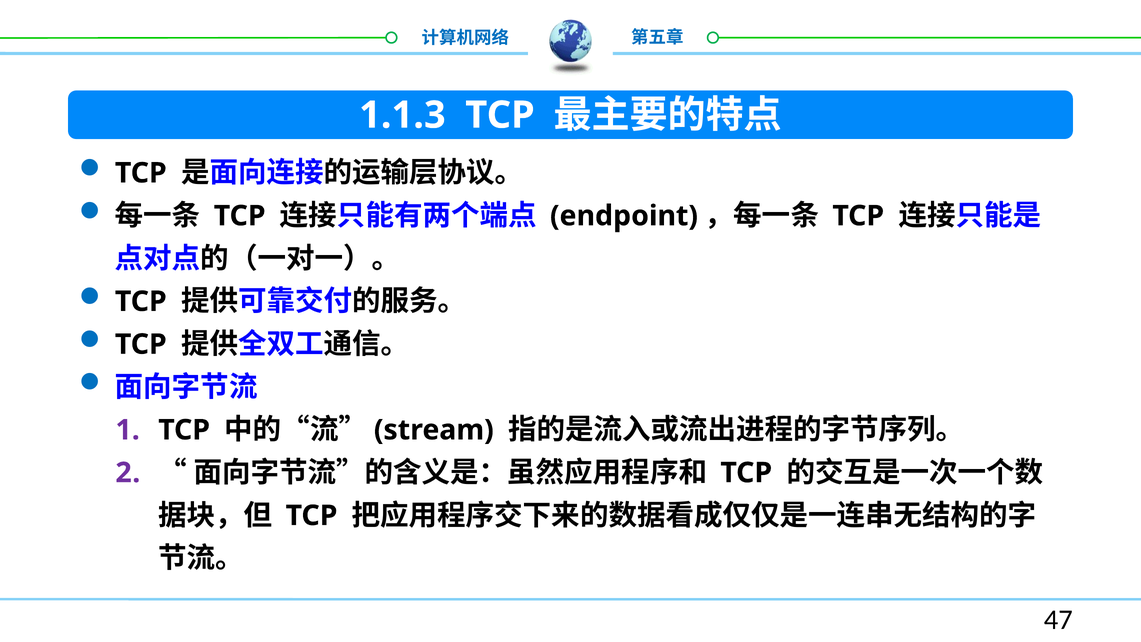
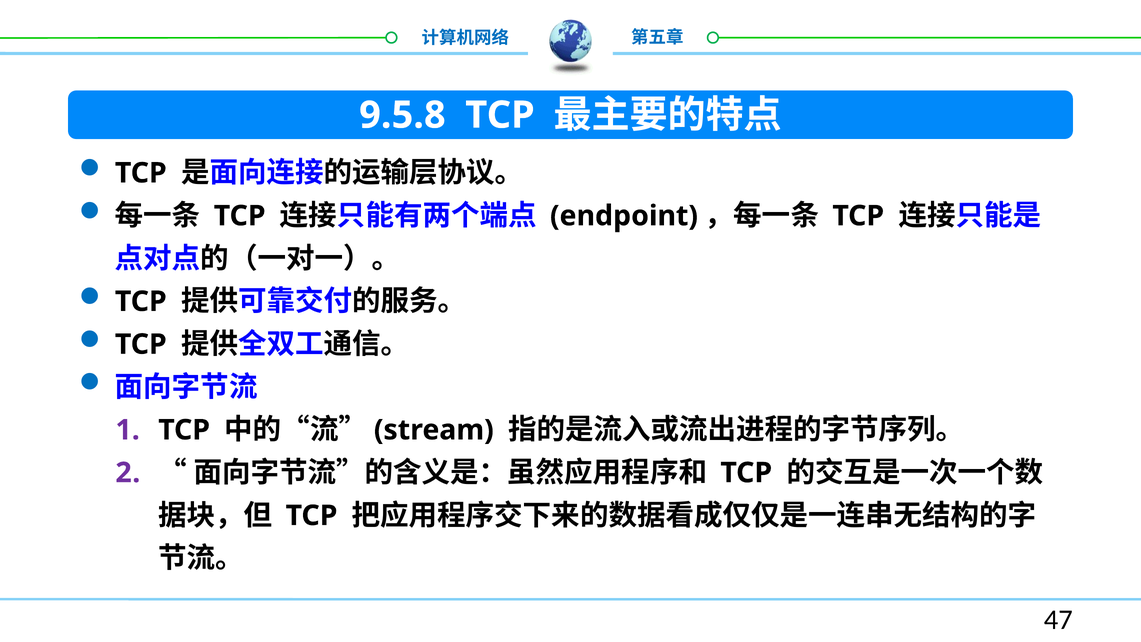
1.1.3: 1.1.3 -> 9.5.8 (402, 115)
